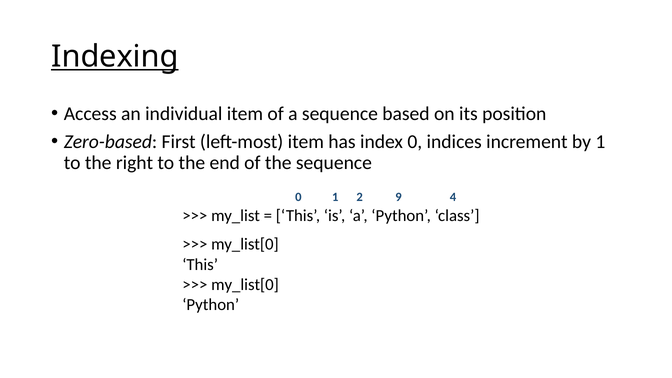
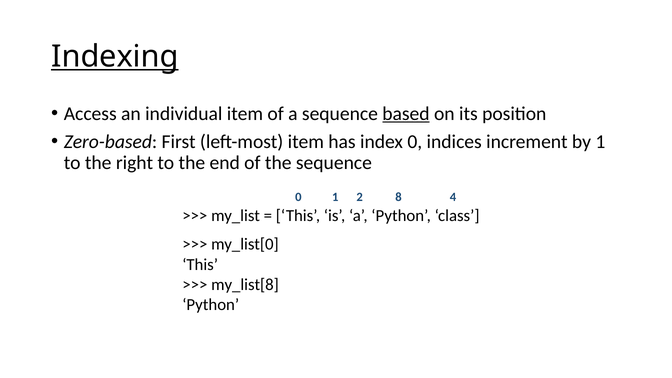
based underline: none -> present (406, 114)
9: 9 -> 8 (399, 197)
my_list[0: my_list[0 -> my_list[8 (245, 285)
